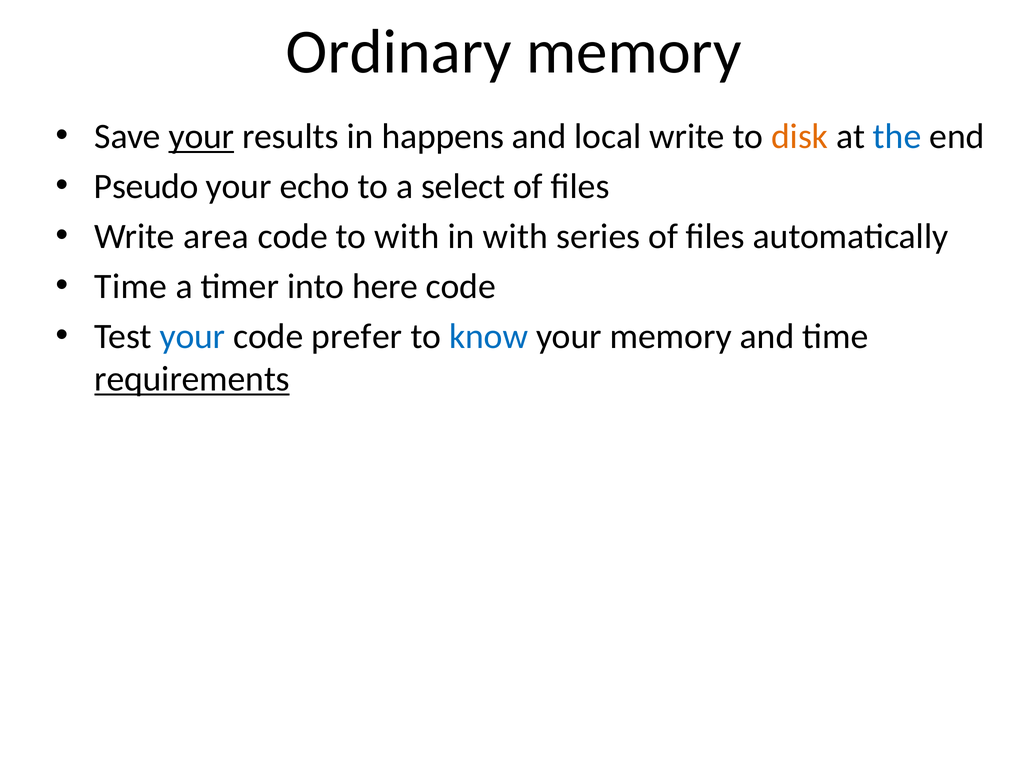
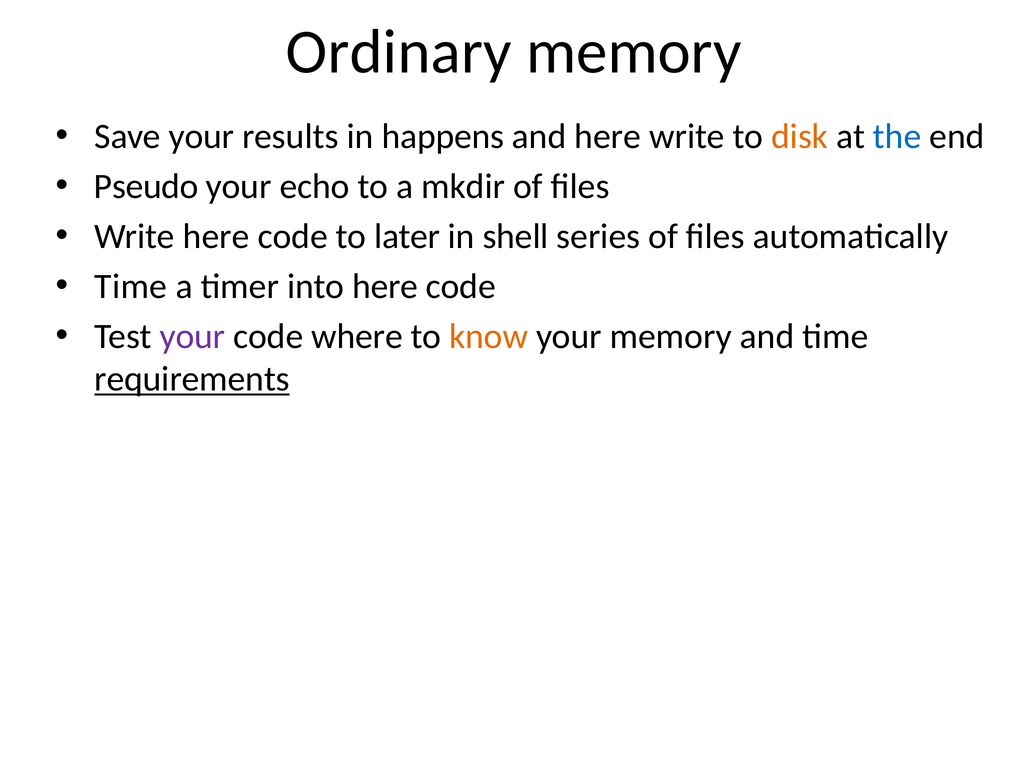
your underline: present -> none (202, 137)
and local: local -> here (608, 137)
select: select -> mkdir (463, 187)
Write area: area -> here (216, 237)
to with: with -> later (407, 237)
in with: with -> shell (516, 237)
your colour: blue -> purple (193, 336)
prefer: prefer -> where (357, 336)
know colour: blue -> orange (489, 336)
